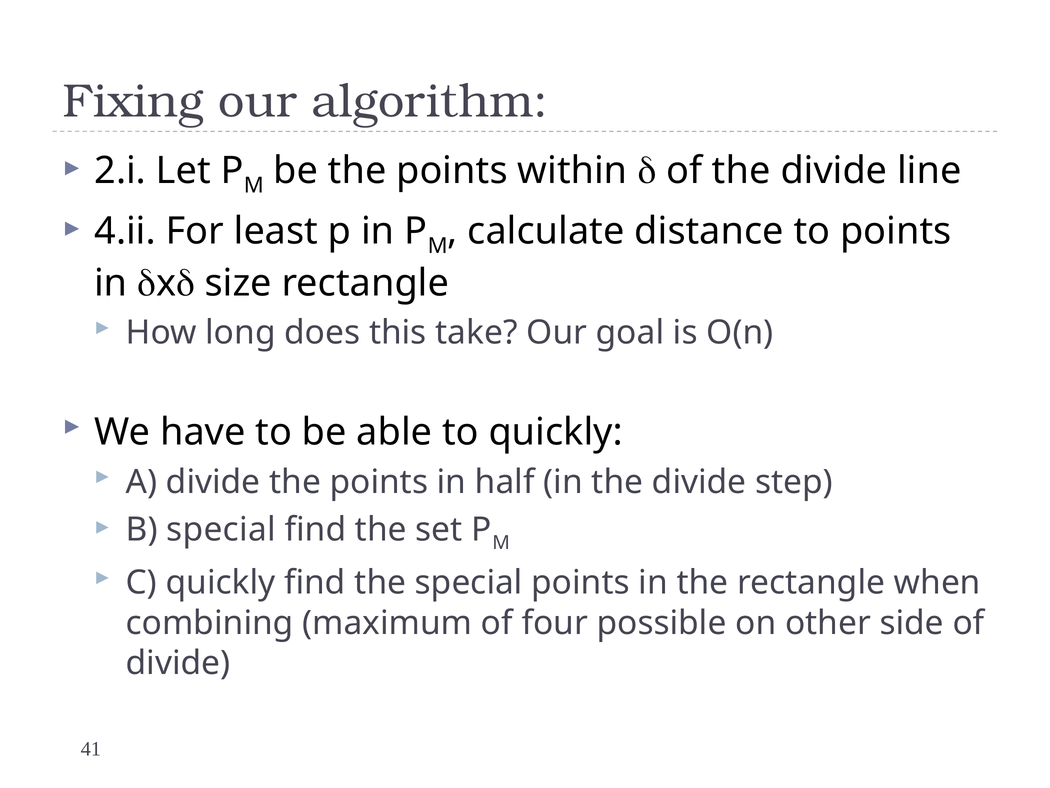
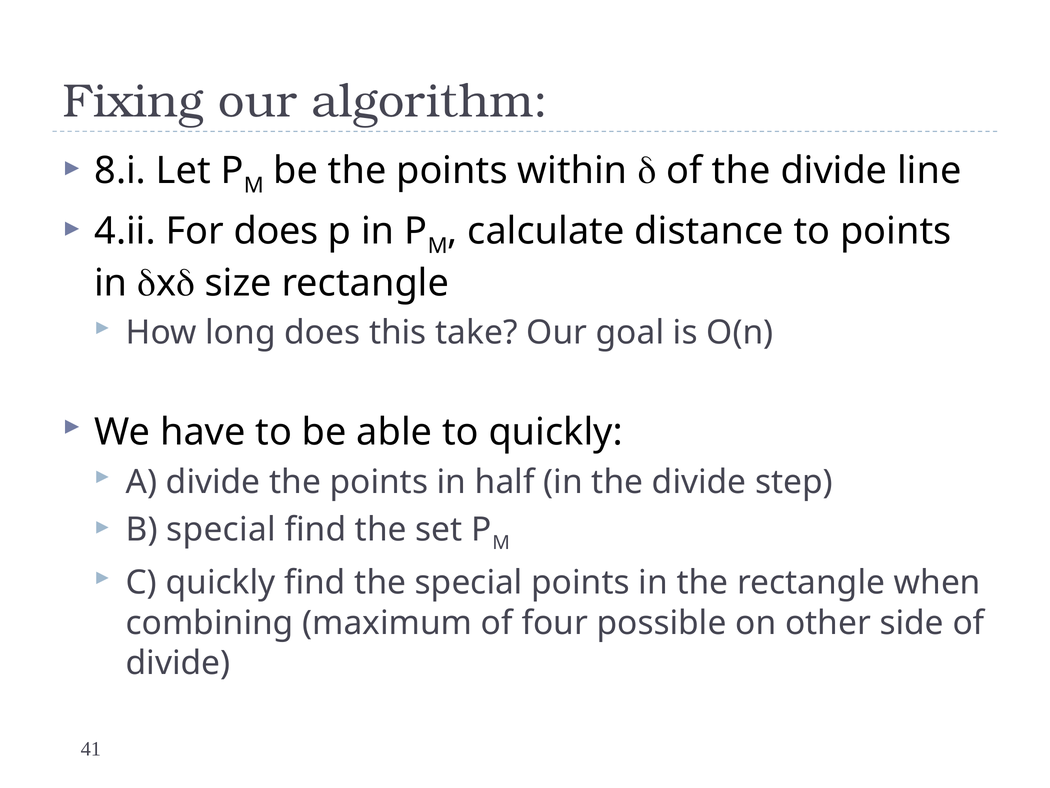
2.i: 2.i -> 8.i (120, 171)
For least: least -> does (276, 231)
